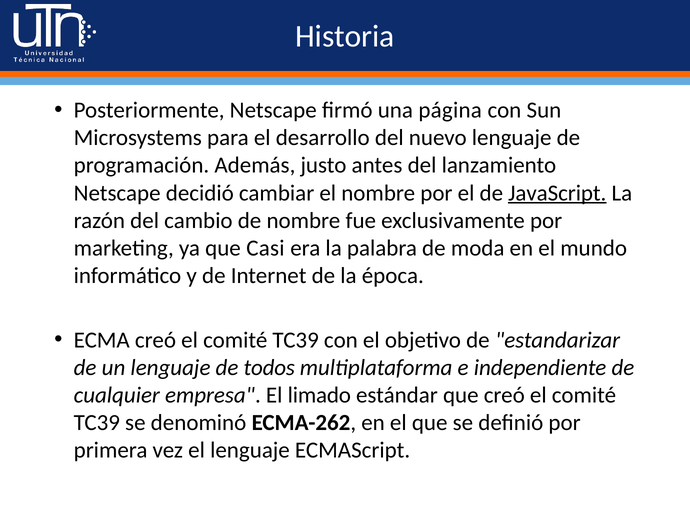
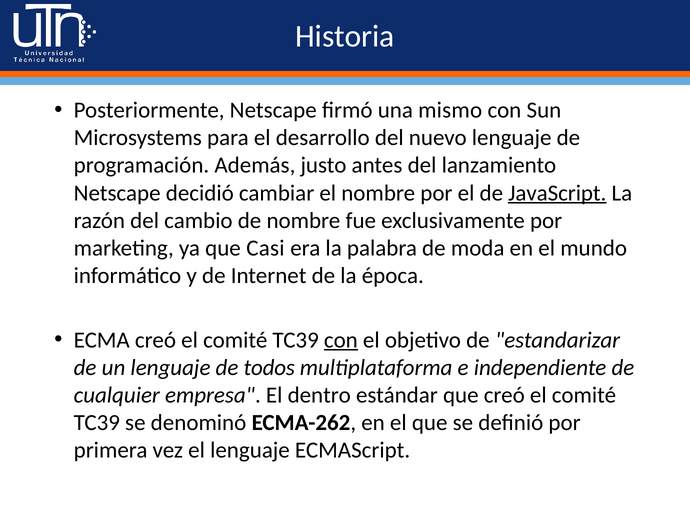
página: página -> mismo (450, 110)
con underline: none -> present (341, 340)
limado: limado -> dentro (319, 395)
